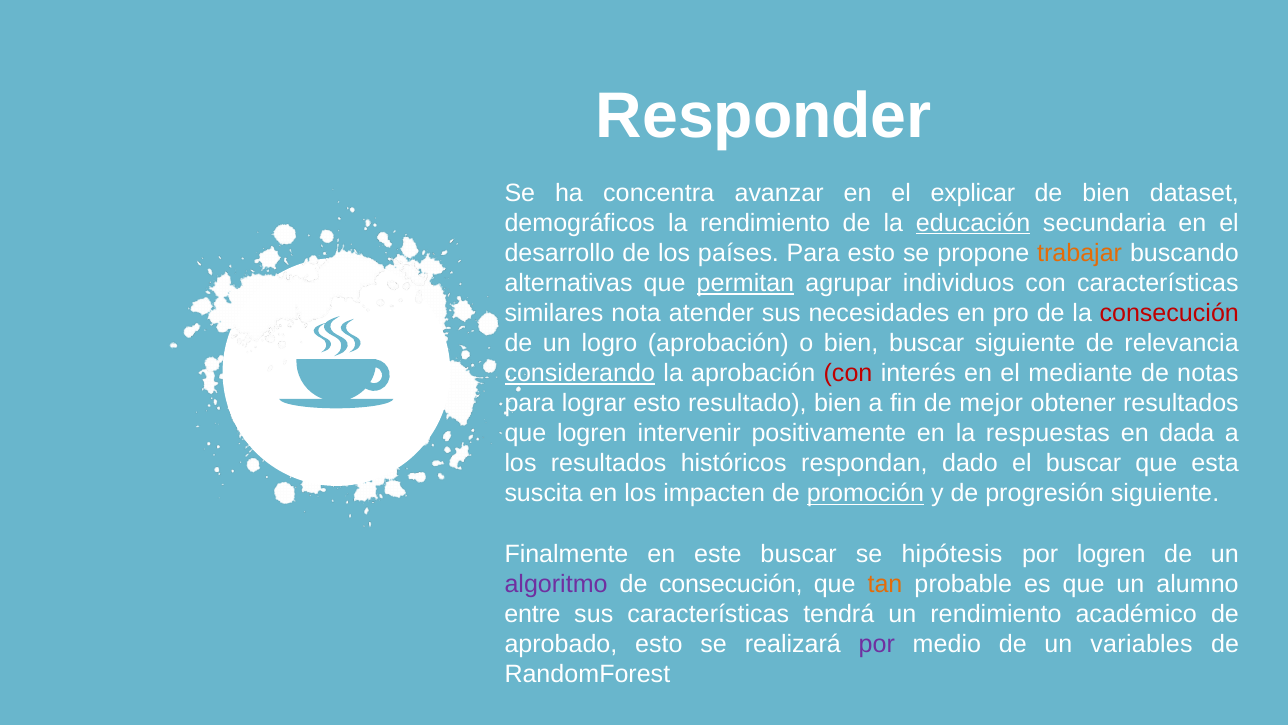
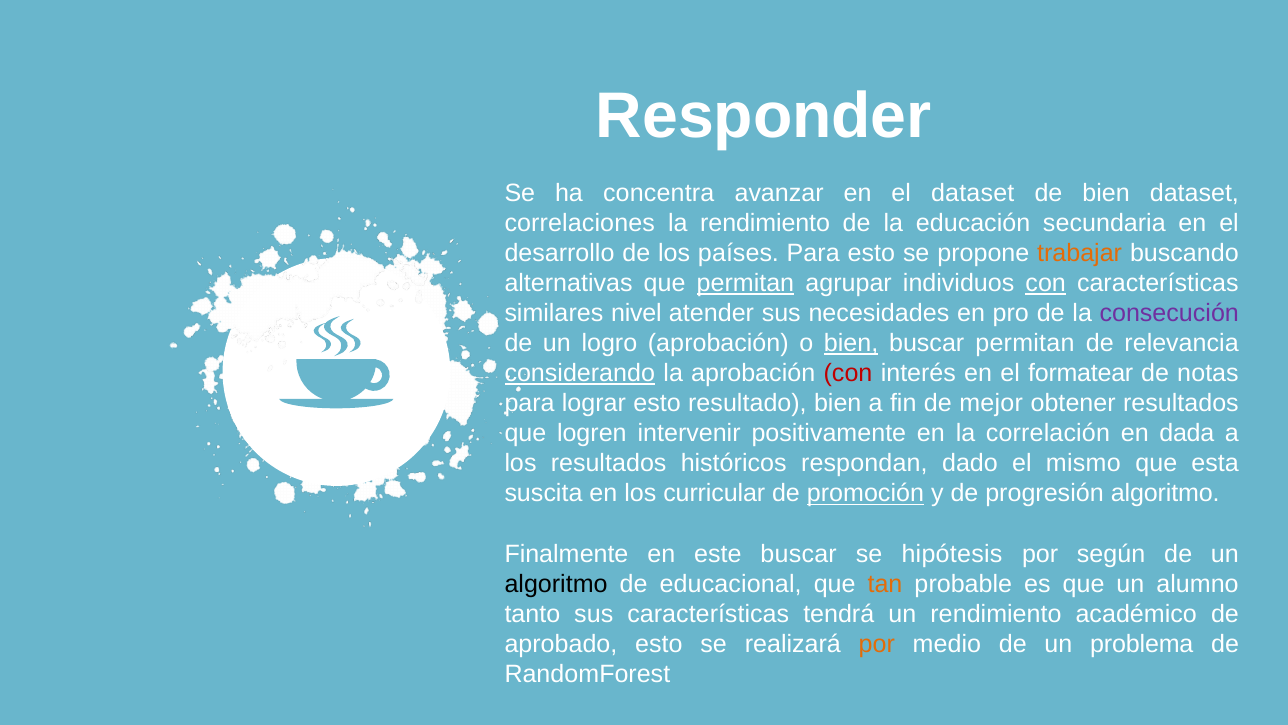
el explicar: explicar -> dataset (973, 193)
demográficos: demográficos -> correlaciones (580, 223)
educación underline: present -> none (973, 223)
con underline: none -> present (1046, 283)
nota: nota -> nivel (636, 313)
consecución colour: red -> purple (1169, 313)
bien underline: none -> present (851, 343)
buscar siguiente: siguiente -> permitan (1025, 343)
mediante: mediante -> formatear (1081, 373)
respuestas: respuestas -> correlación (1048, 433)
el buscar: buscar -> mismo (1083, 463)
impacten: impacten -> curricular (714, 493)
progresión siguiente: siguiente -> algoritmo (1165, 493)
por logren: logren -> según (1111, 553)
algoritmo colour: purple -> black (556, 584)
de consecución: consecución -> educacional (731, 584)
entre: entre -> tanto (532, 614)
por colour: purple -> orange (877, 644)
variables: variables -> problema (1142, 644)
